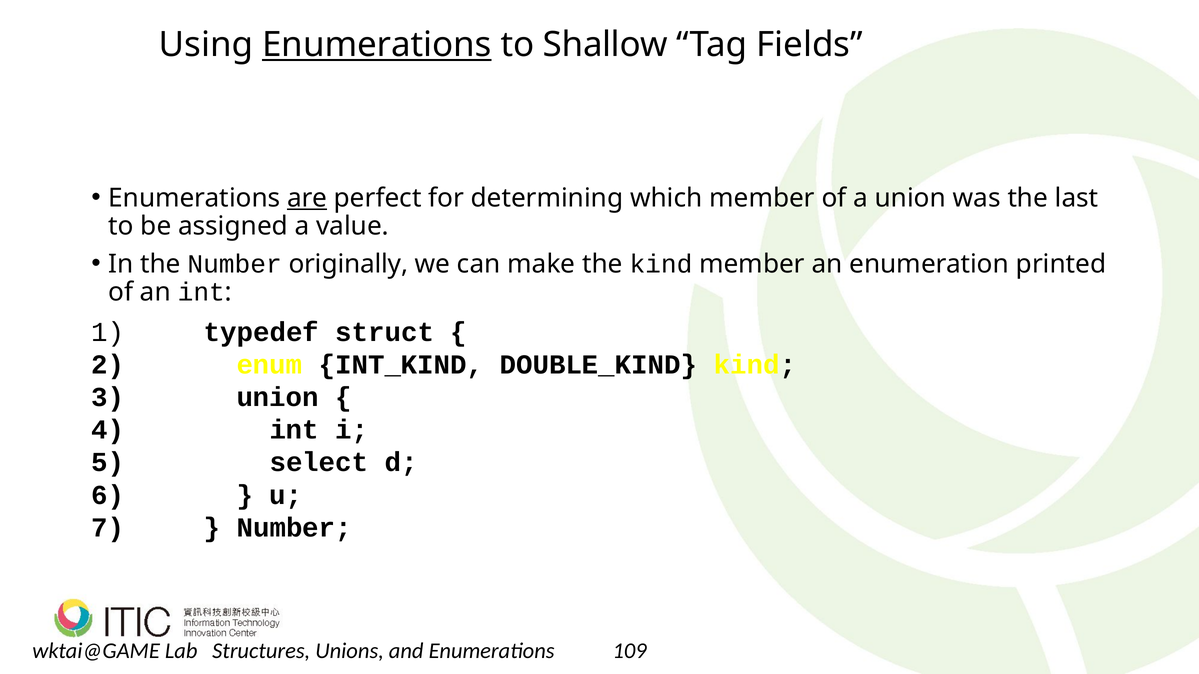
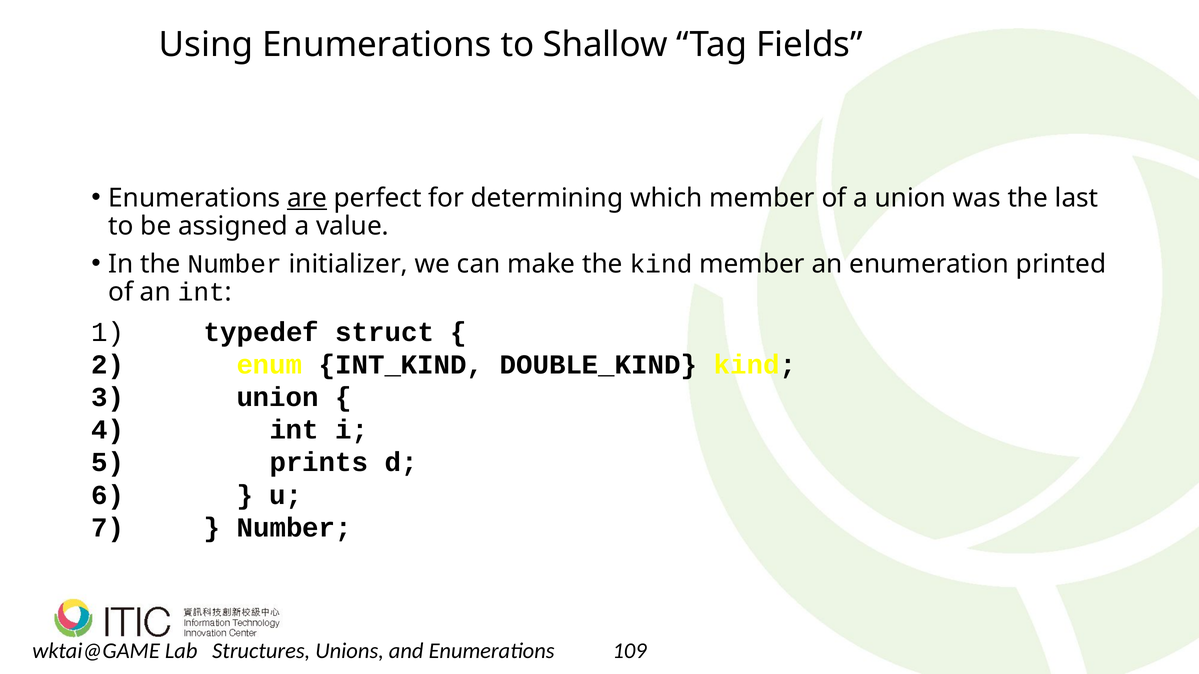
Enumerations underline: present -> none (377, 45)
originally: originally -> initializer (348, 264)
select: select -> prints (319, 463)
